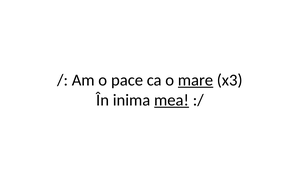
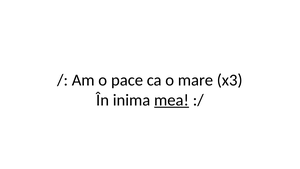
mare underline: present -> none (196, 80)
